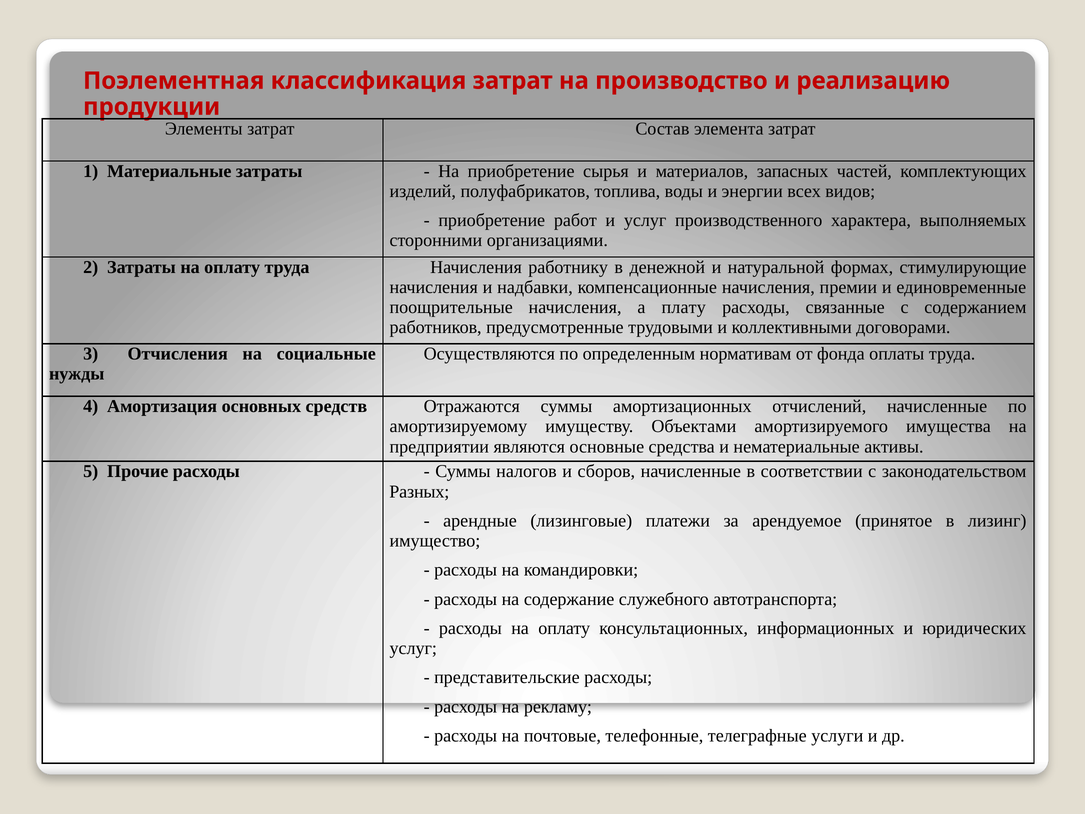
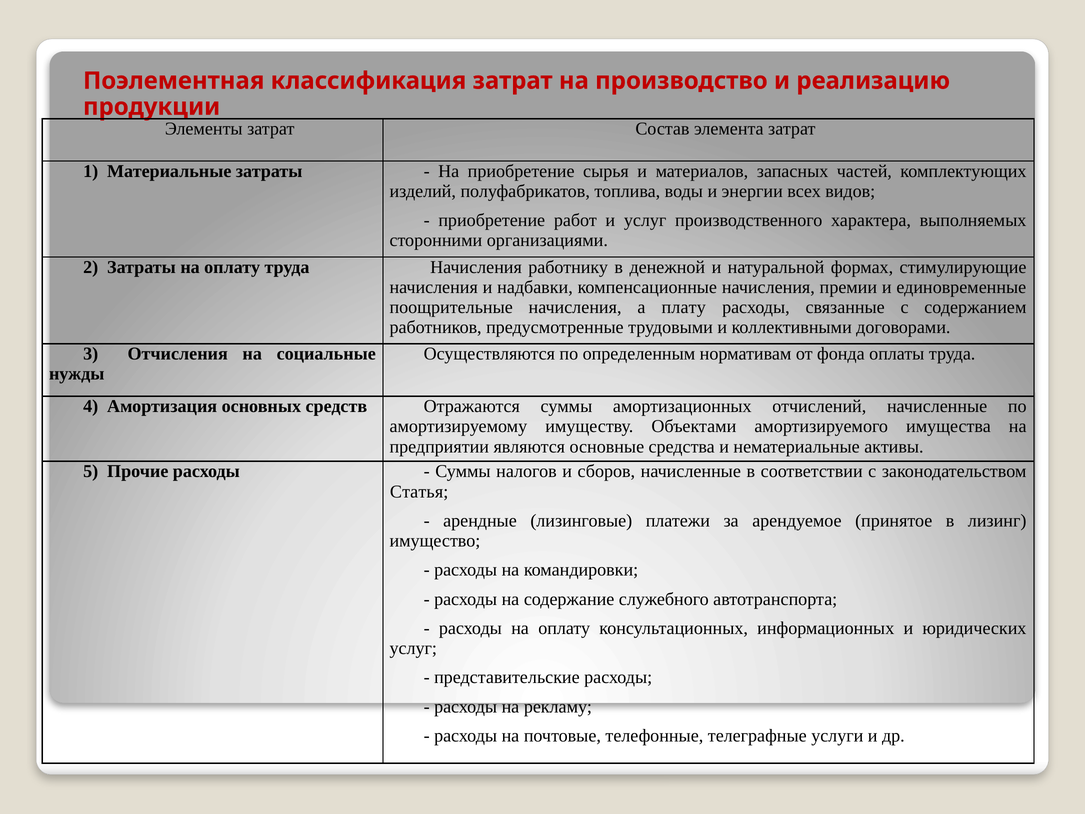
Разных: Разных -> Статья (419, 491)
